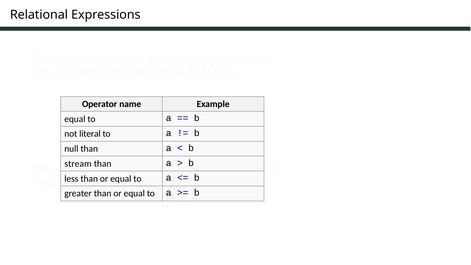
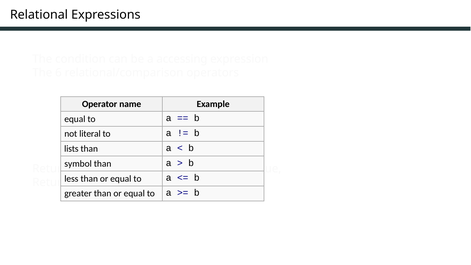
null: null -> lists (71, 149)
stream: stream -> symbol (78, 164)
